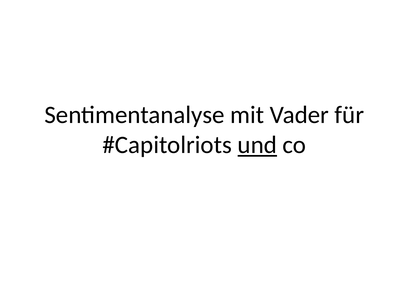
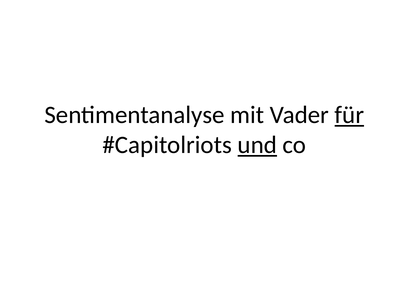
für underline: none -> present (349, 115)
